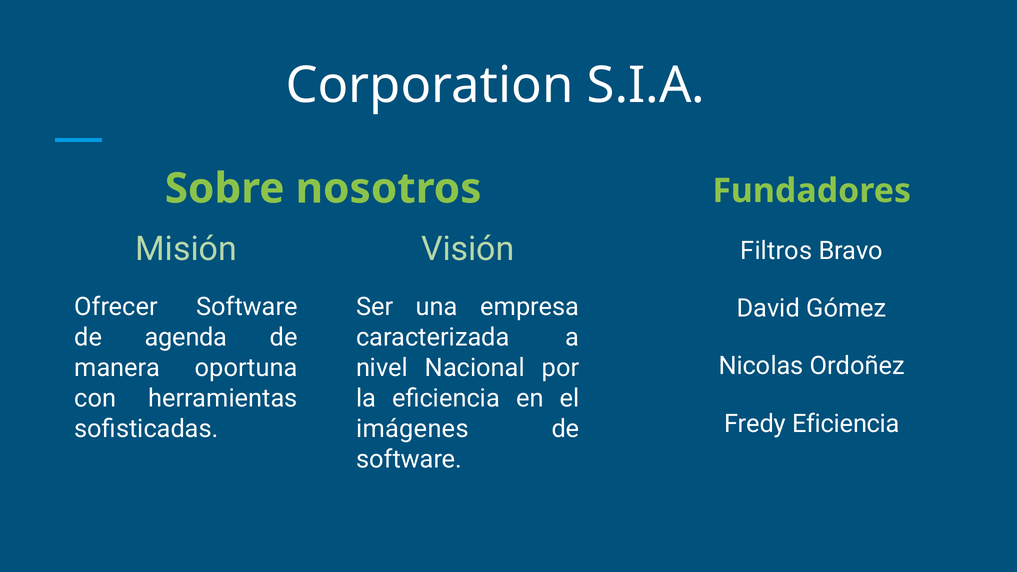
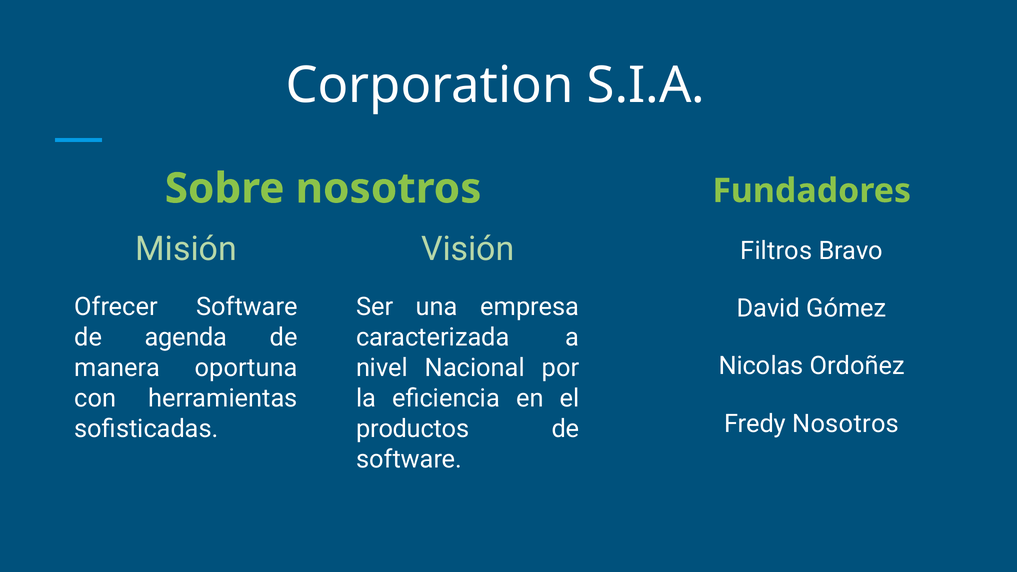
Fredy Eficiencia: Eficiencia -> Nosotros (846, 424)
imágenes: imágenes -> productos (413, 429)
